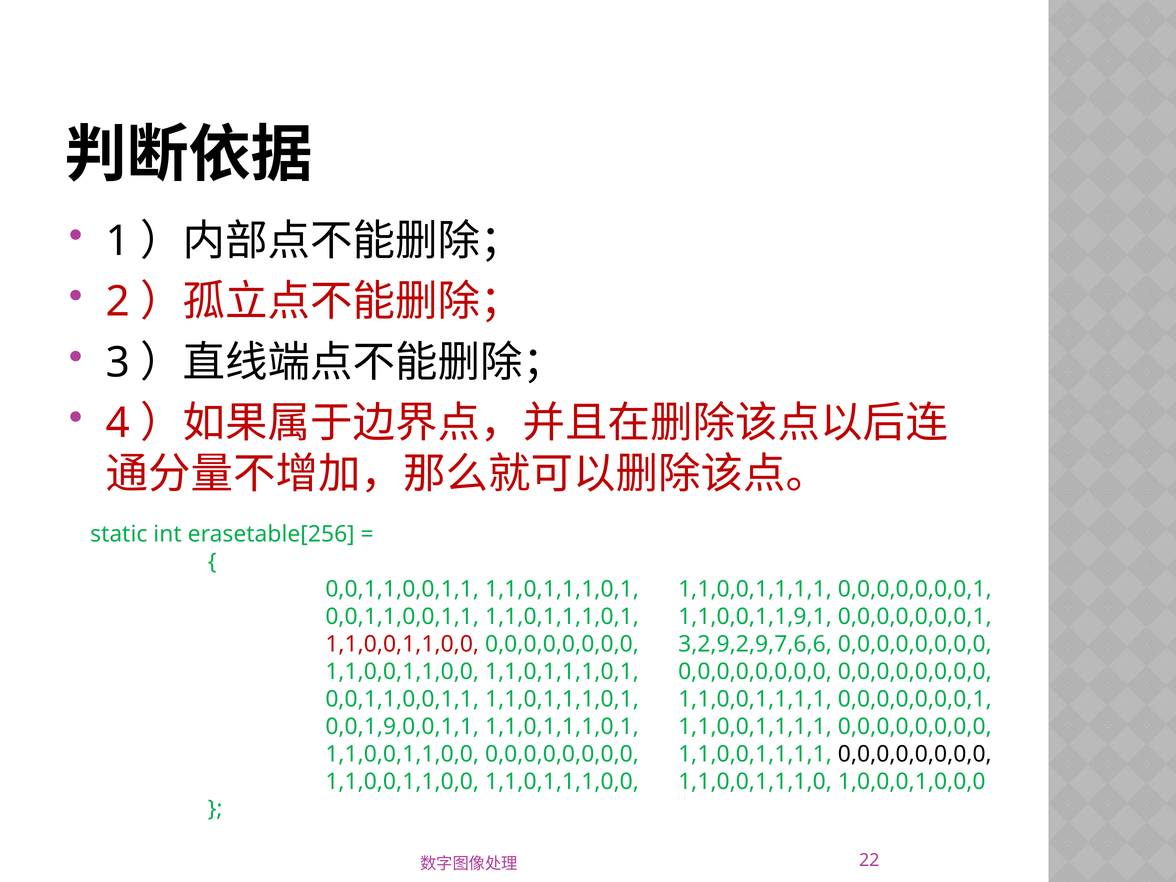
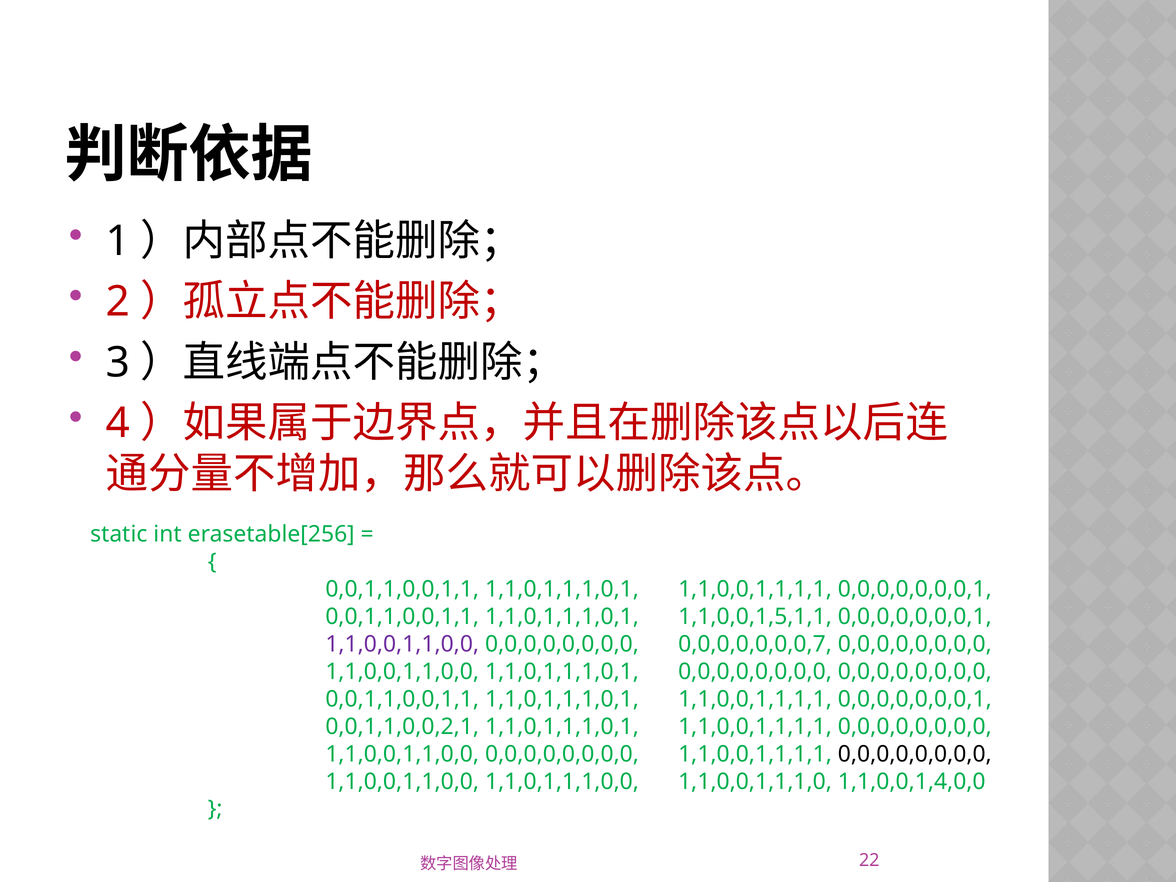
1,1,0,0,1,1,9,1: 1,1,0,0,1,1,9,1 -> 1,1,0,0,1,5,1,1 (755, 617)
1,1,0,0,1,1,0,0 colour: red -> purple (402, 644)
3,2,9,2,9,7,6,6: 3,2,9,2,9,7,6,6 -> 0,0,0,0,0,0,0,7 (755, 644)
0,0,1,9,0,0,1,1: 0,0,1,9,0,0,1,1 -> 0,0,1,1,0,0,2,1 (402, 727)
1,0,0,0,1,0,0,0: 1,0,0,0,1,0,0,0 -> 1,1,0,0,1,4,0,0 (912, 781)
